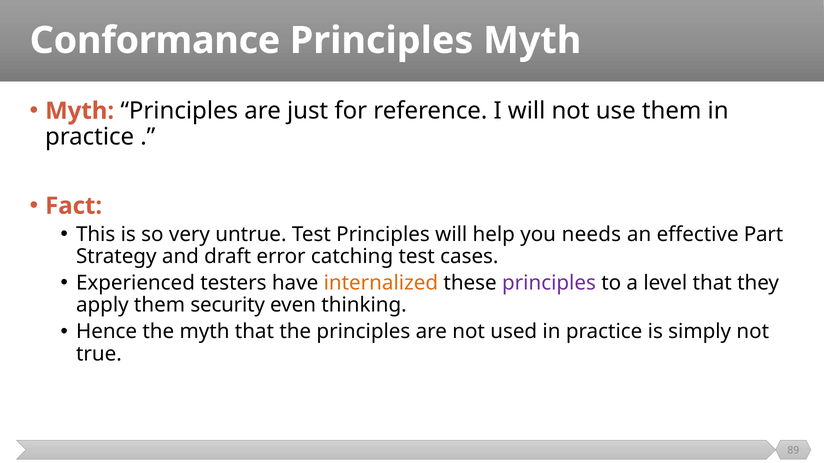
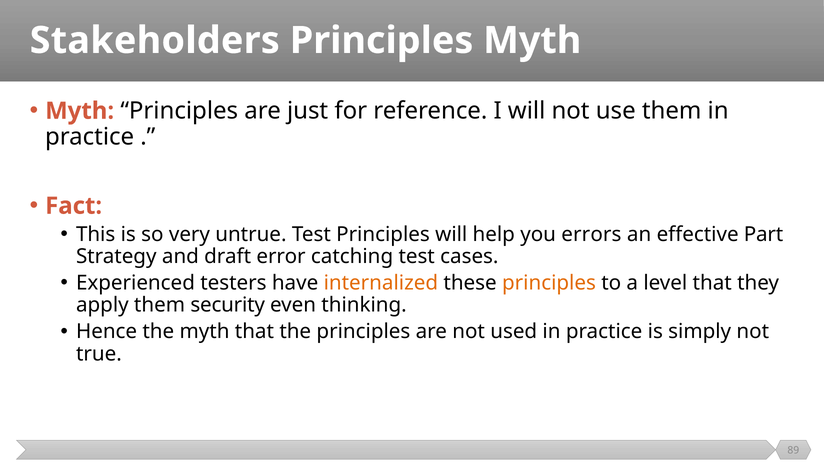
Conformance: Conformance -> Stakeholders (155, 41)
needs: needs -> errors (591, 234)
principles colour: purple -> orange (549, 283)
